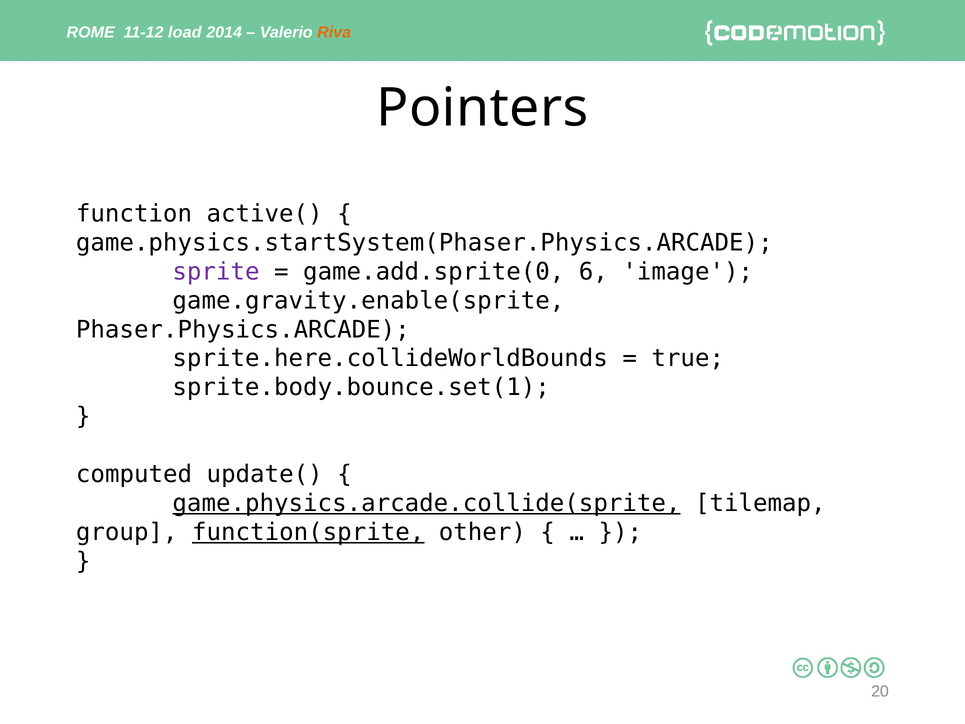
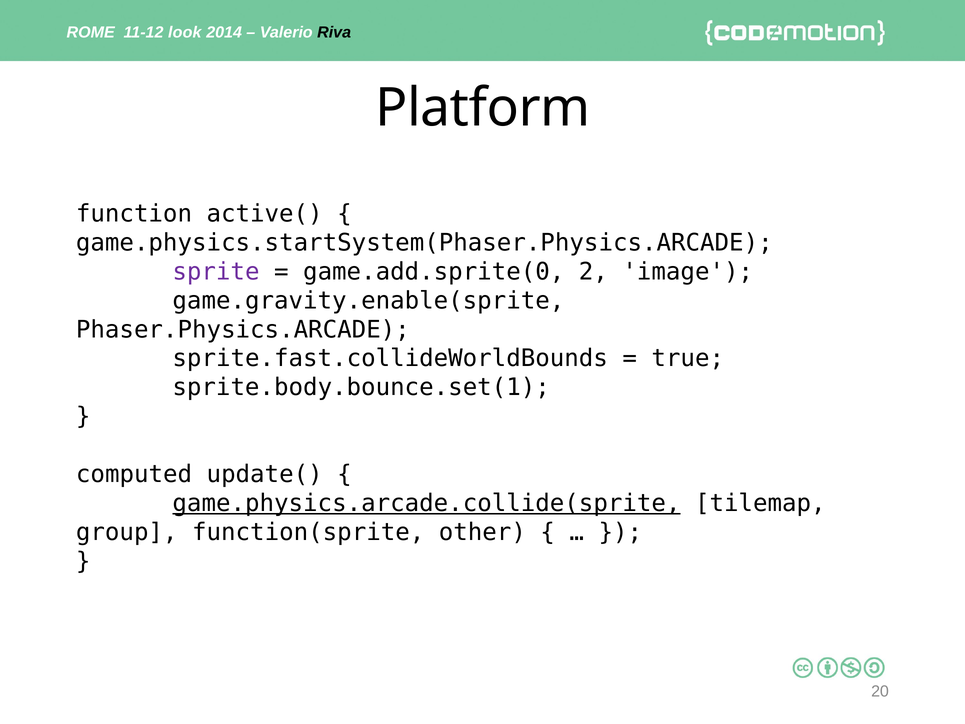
load: load -> look (185, 32)
Riva colour: orange -> black (334, 32)
Pointers: Pointers -> Platform (483, 108)
6: 6 -> 2 (593, 272)
sprite.here.collideWorldBounds: sprite.here.collideWorldBounds -> sprite.fast.collideWorldBounds (390, 358)
function(sprite underline: present -> none (308, 532)
